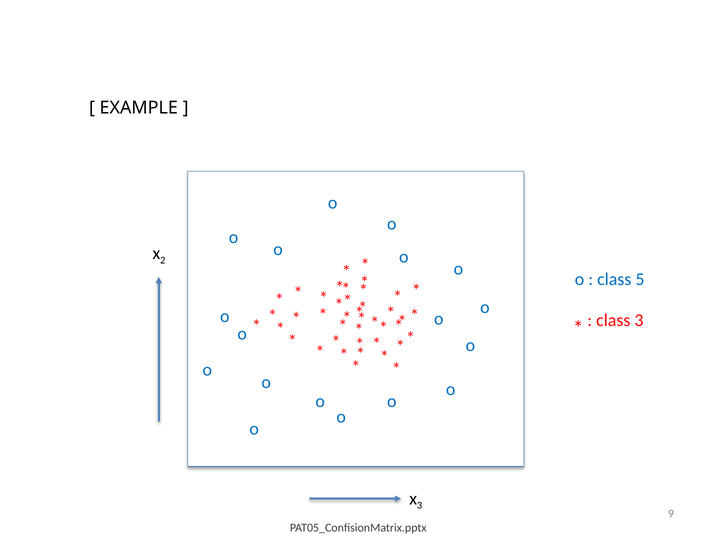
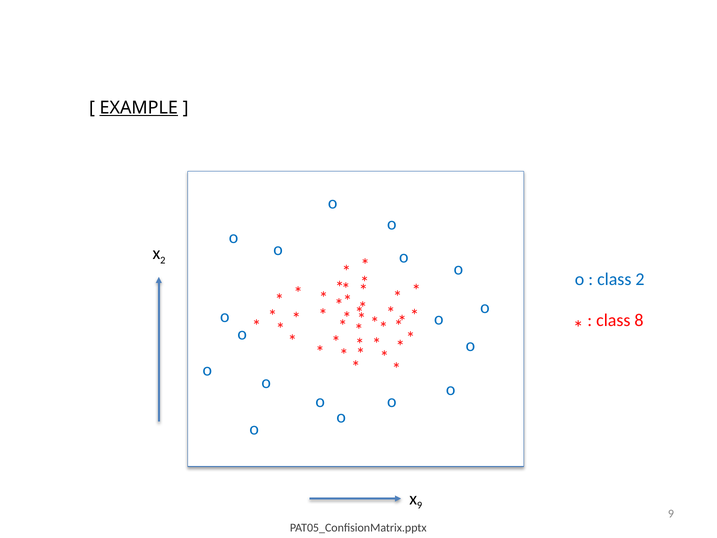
EXAMPLE underline: none -> present (139, 108)
class 5: 5 -> 2 (640, 279)
class 3: 3 -> 8 (639, 320)
3: 3 -> 9 (420, 505)
